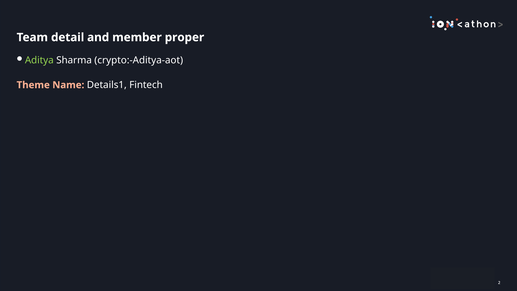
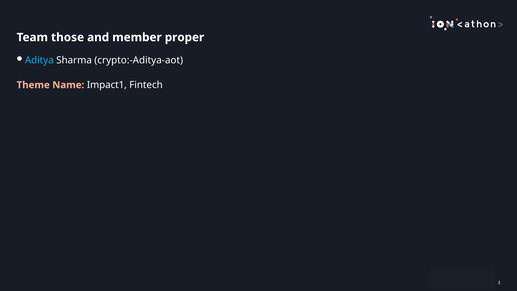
detail: detail -> those (68, 37)
Aditya colour: light green -> light blue (39, 60)
Details1: Details1 -> Impact1 (107, 85)
